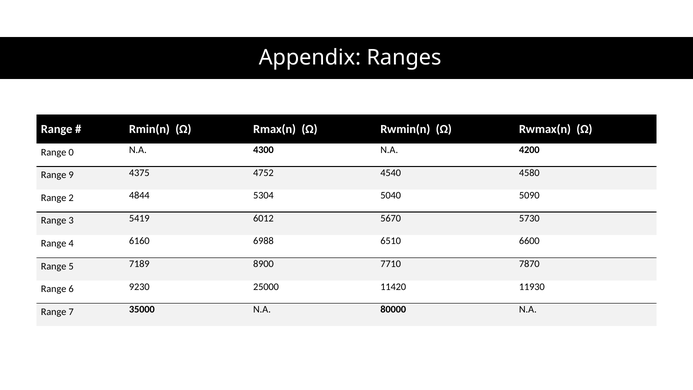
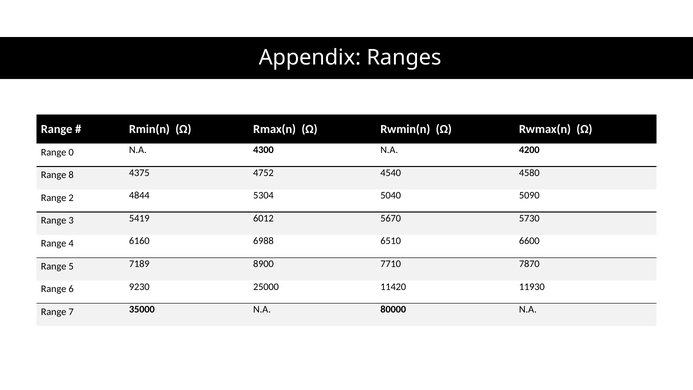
9: 9 -> 8 (71, 175)
